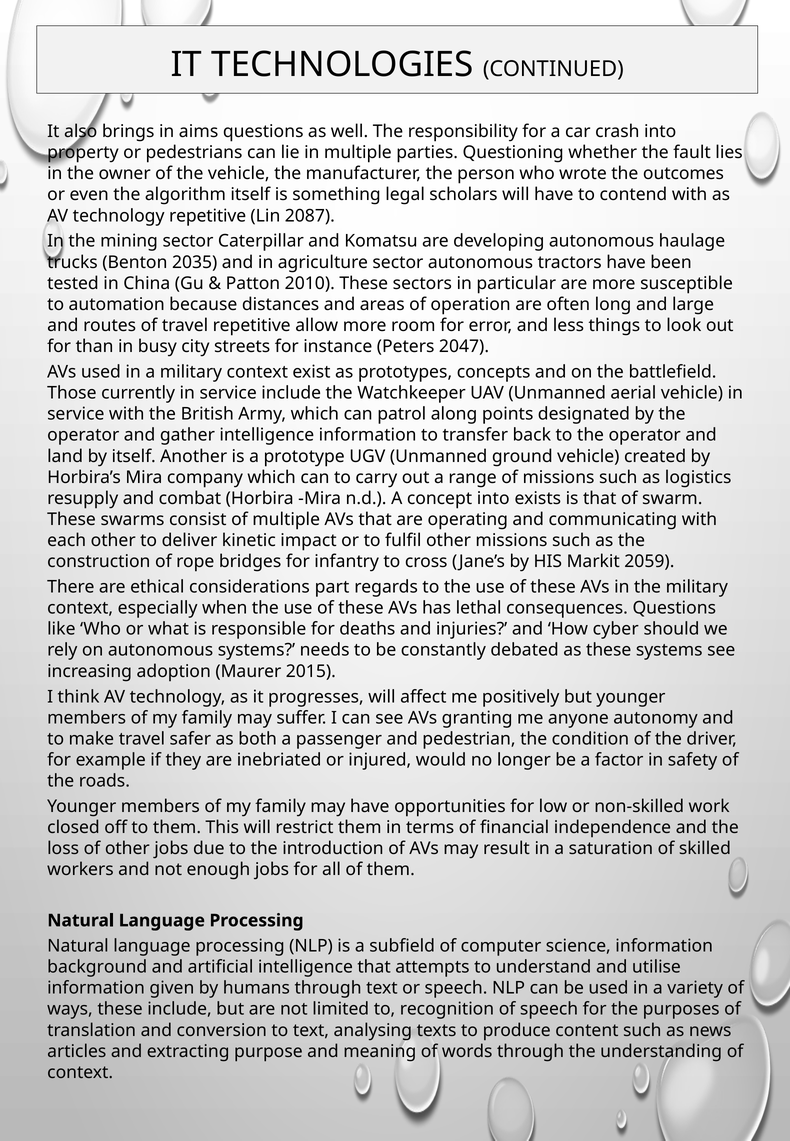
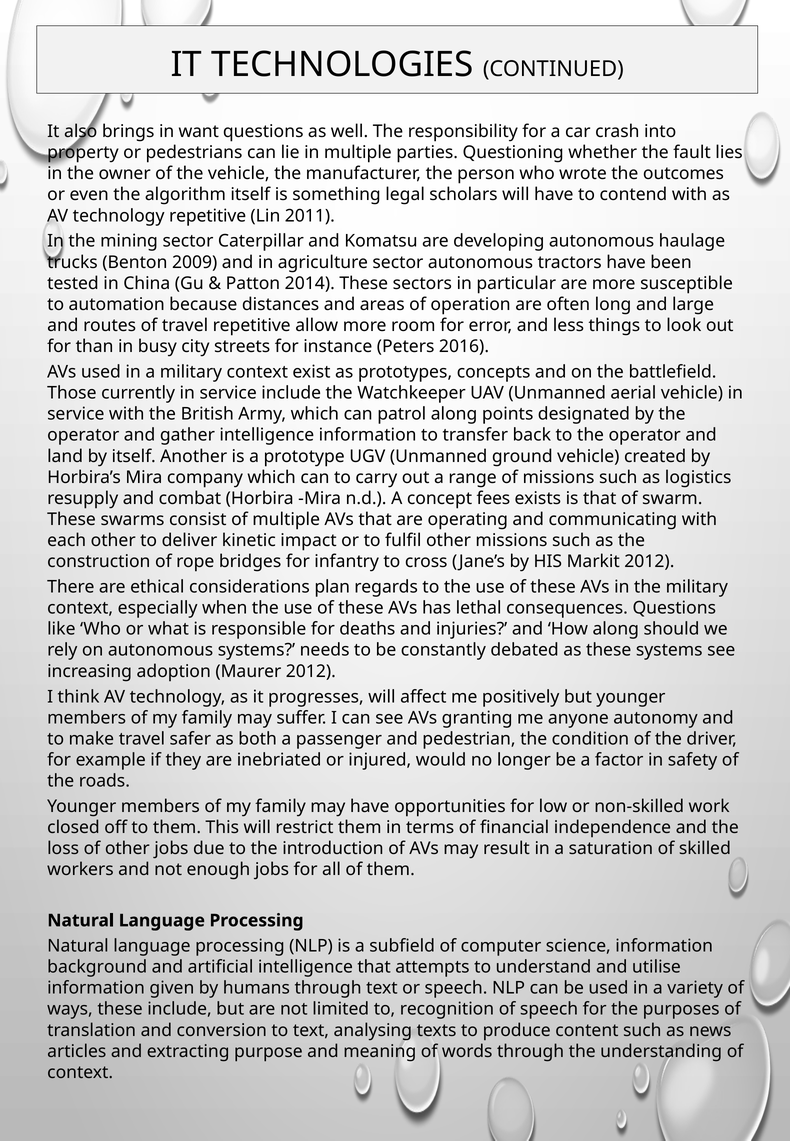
aims: aims -> want (199, 131)
2087: 2087 -> 2011 (310, 216)
2035: 2035 -> 2009 (195, 262)
2010: 2010 -> 2014 (310, 283)
2047: 2047 -> 2016 (464, 347)
concept into: into -> fees (493, 498)
Markit 2059: 2059 -> 2012 (649, 562)
part: part -> plan (332, 587)
How cyber: cyber -> along (616, 629)
Maurer 2015: 2015 -> 2012 (311, 671)
